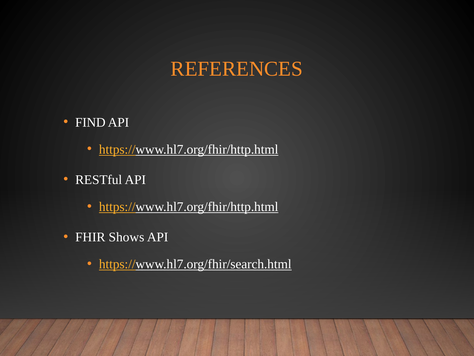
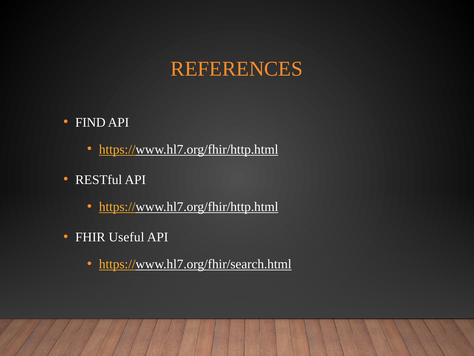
Shows: Shows -> Useful (126, 237)
